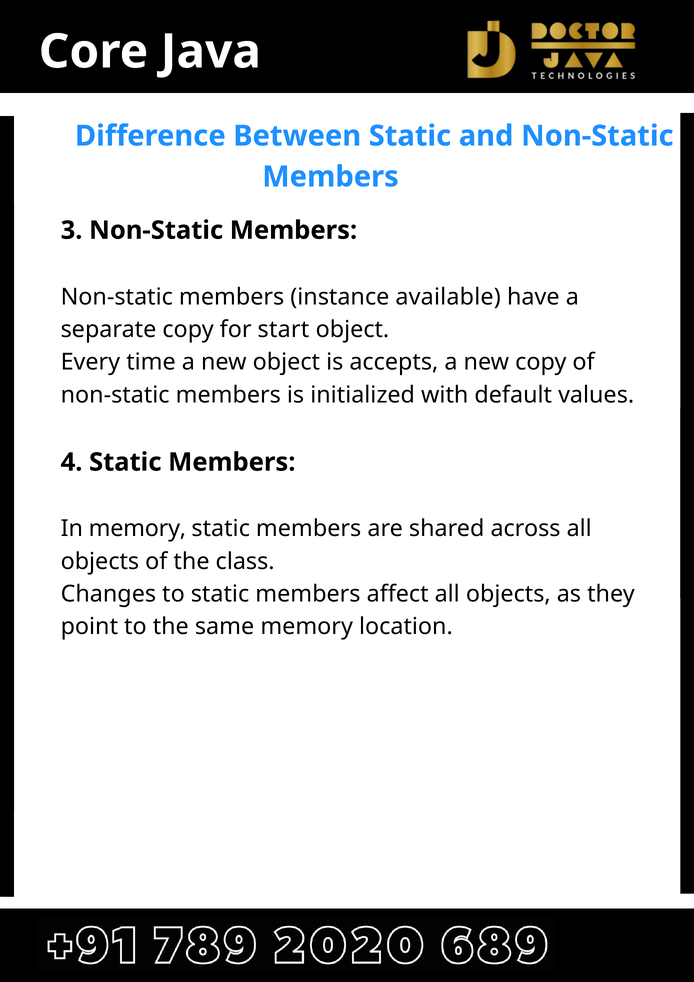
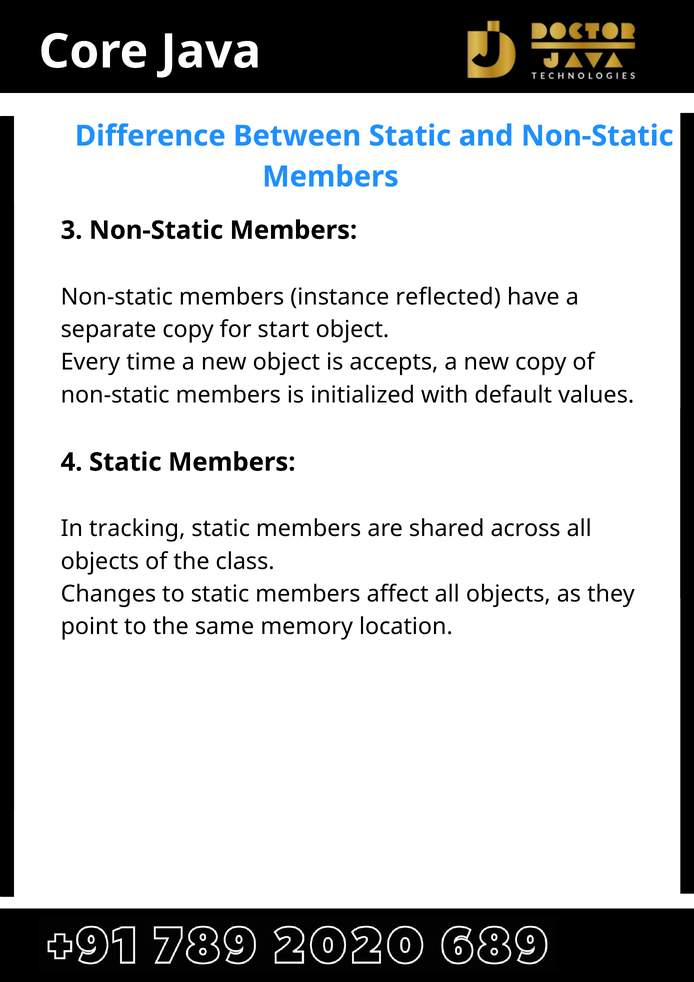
available: available -> reflected (448, 297)
In memory: memory -> tracking (137, 529)
